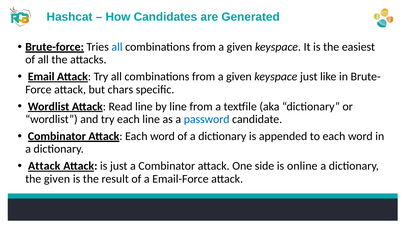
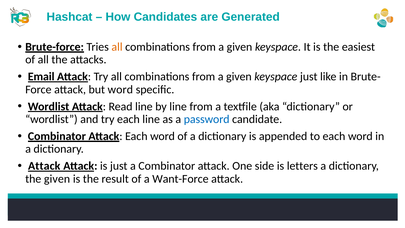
all colour: blue -> orange (117, 47)
but chars: chars -> word (120, 89)
online: online -> letters (302, 166)
Email-Force: Email-Force -> Want-Force (180, 179)
